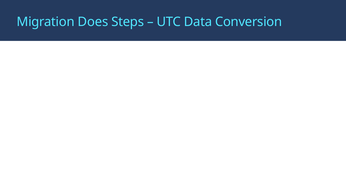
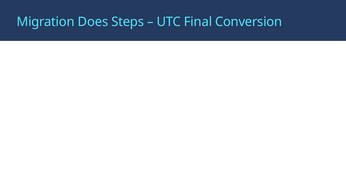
Data: Data -> Final (198, 22)
